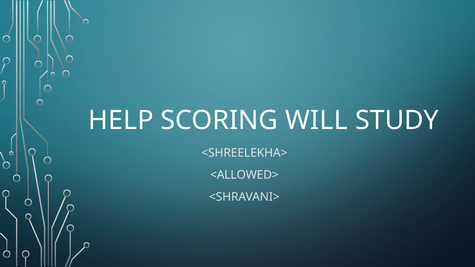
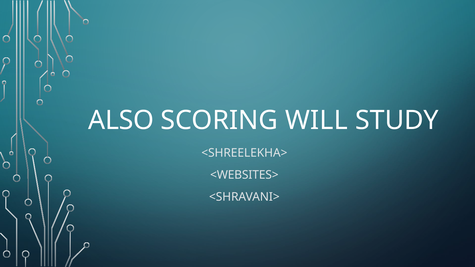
HELP: HELP -> ALSO (121, 120)
<ALLOWED>: <ALLOWED> -> <WEBSITES> (244, 175)
